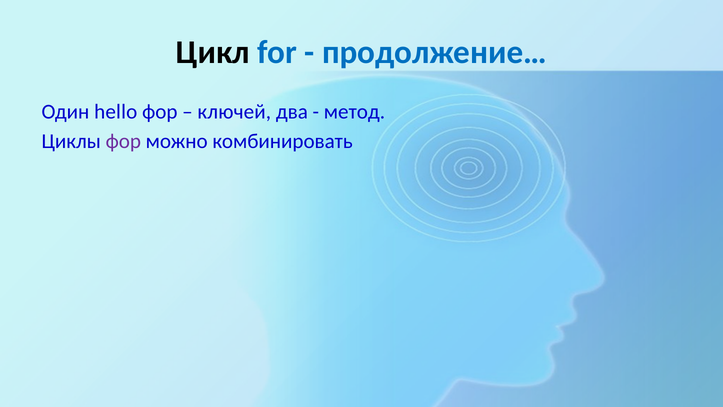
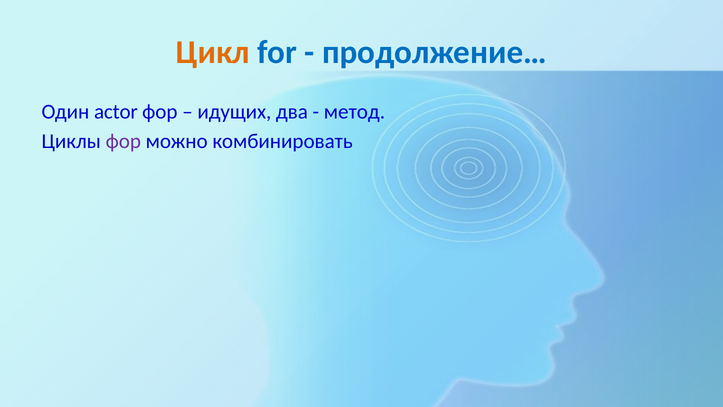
Цикл colour: black -> orange (213, 52)
hello: hello -> actor (116, 112)
ключей: ключей -> идущих (234, 112)
